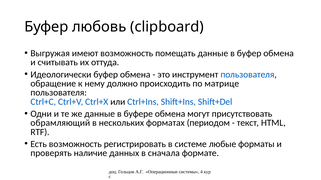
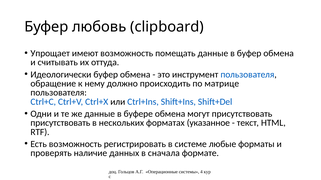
Выгружая: Выгружая -> Упрощает (50, 53)
обрамляющий: обрамляющий -> присутствовать (60, 123)
периодом: периодом -> указанное (208, 123)
